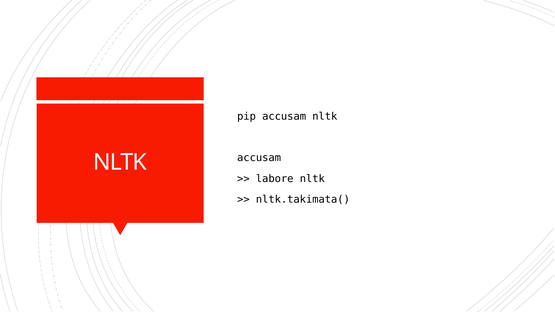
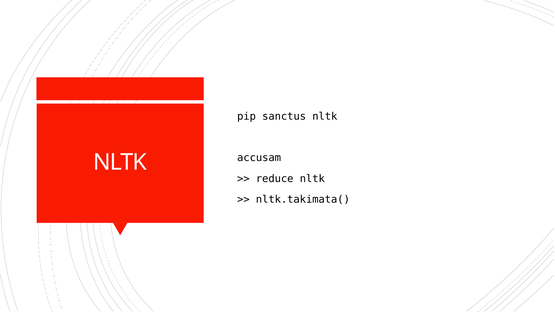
pip accusam: accusam -> sanctus (284, 116)
labore: labore -> reduce (275, 179)
